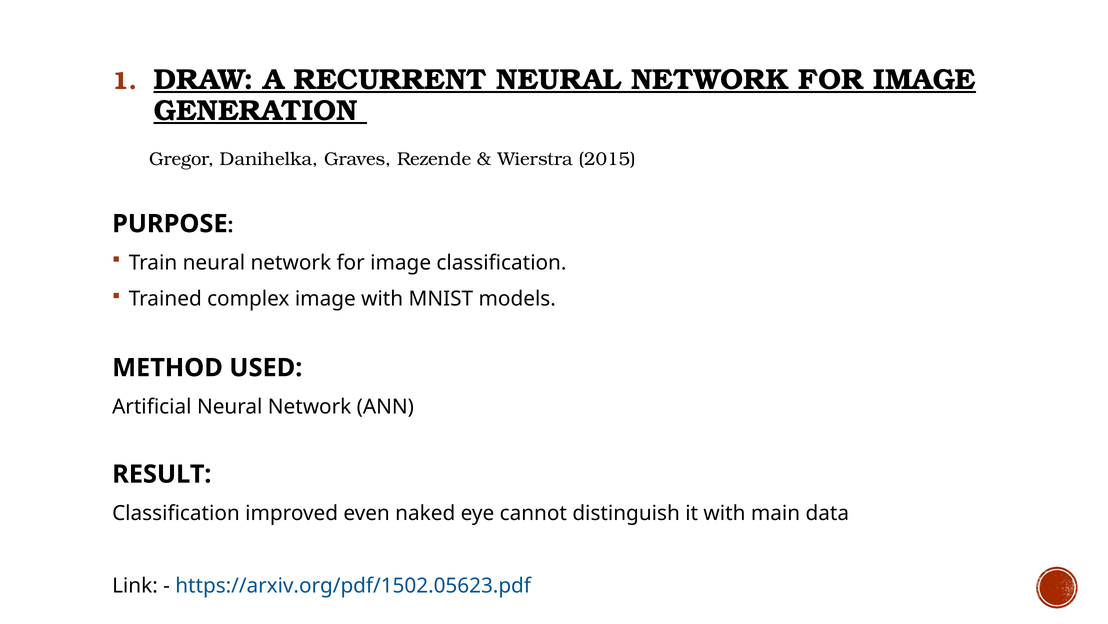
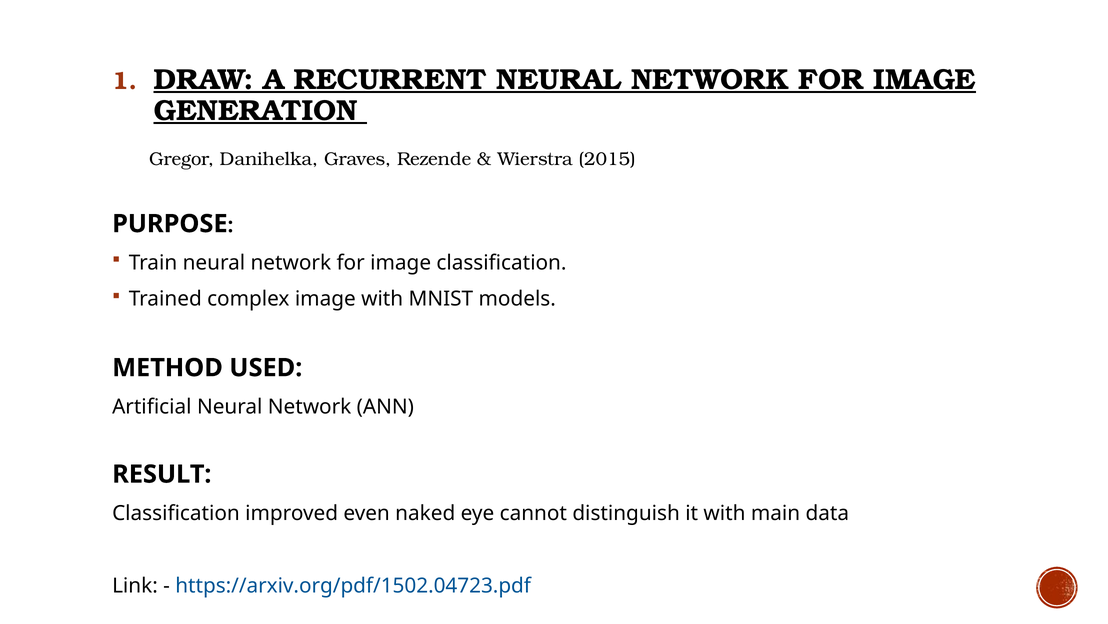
https://arxiv.org/pdf/1502.05623.pdf: https://arxiv.org/pdf/1502.05623.pdf -> https://arxiv.org/pdf/1502.04723.pdf (353, 585)
